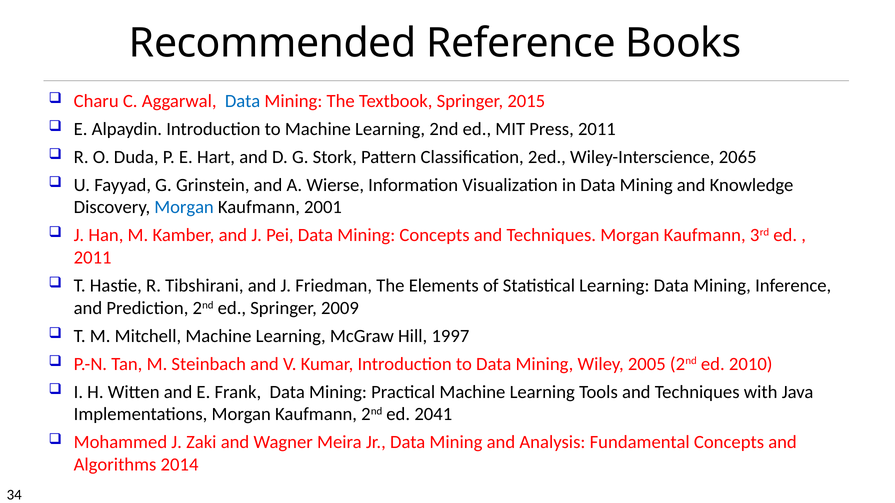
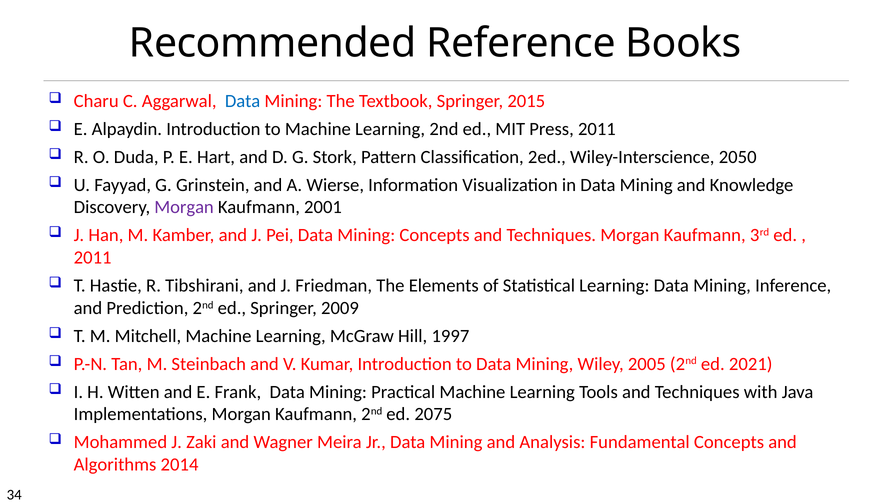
2065: 2065 -> 2050 (738, 157)
Morgan colour: blue -> purple (184, 208)
2010: 2010 -> 2021 (751, 364)
2041: 2041 -> 2075 (433, 415)
